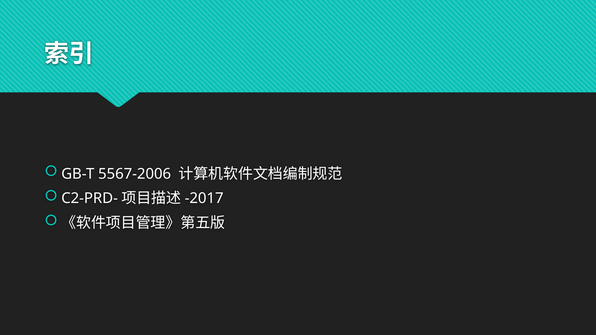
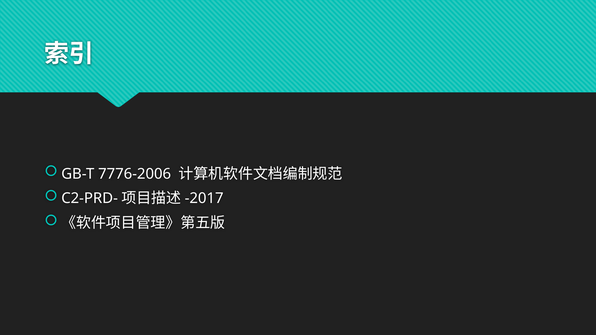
5567-2006: 5567-2006 -> 7776-2006 (135, 174)
